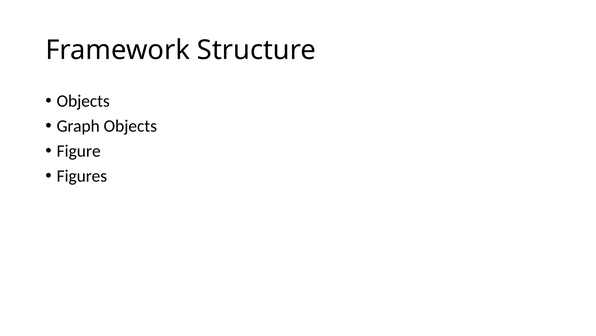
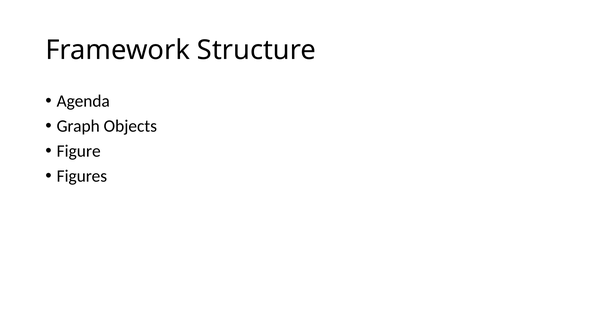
Objects: Objects -> Agenda (83, 101)
